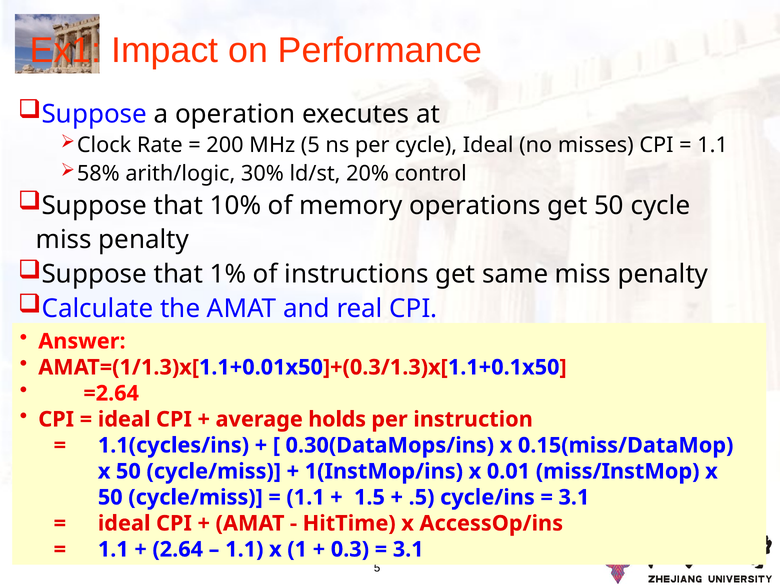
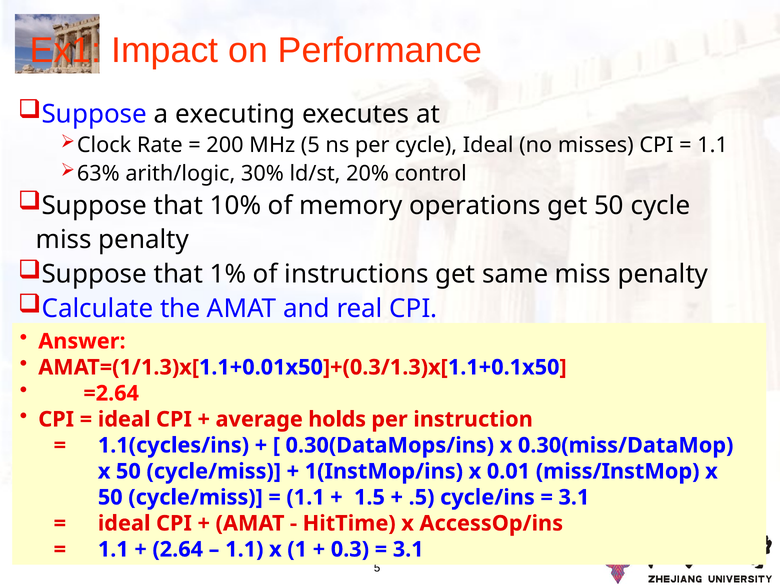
operation: operation -> executing (235, 114)
58%: 58% -> 63% (98, 174)
0.15(miss/DataMop: 0.15(miss/DataMop -> 0.30(miss/DataMop (626, 445)
